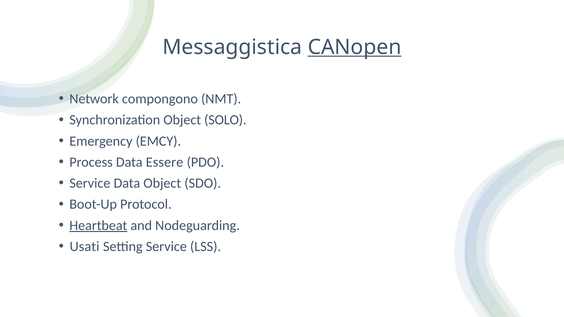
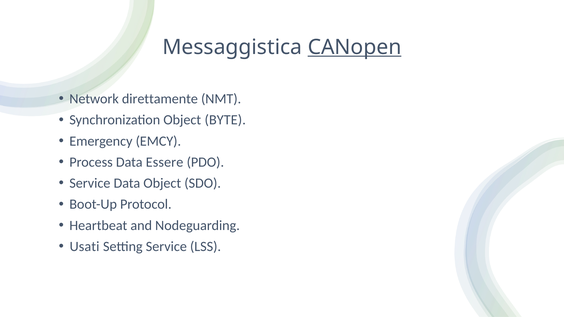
compongono: compongono -> direttamente (160, 99)
SOLO: SOLO -> BYTE (225, 120)
Heartbeat underline: present -> none (98, 226)
